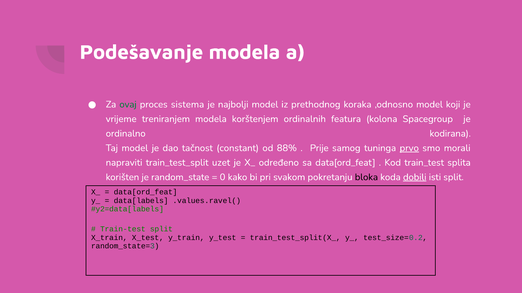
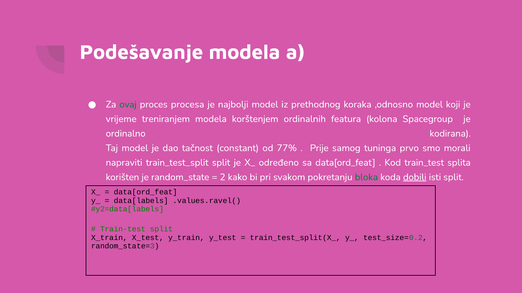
sistema: sistema -> procesa (188, 105)
88%: 88% -> 77% (287, 148)
prvo underline: present -> none (409, 148)
train_test_split uzet: uzet -> split (221, 163)
0: 0 -> 2 (223, 177)
bloka colour: black -> green (366, 177)
